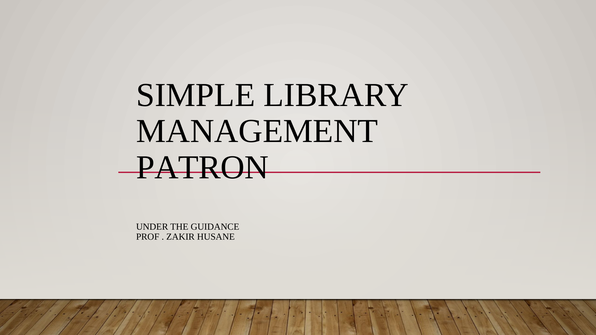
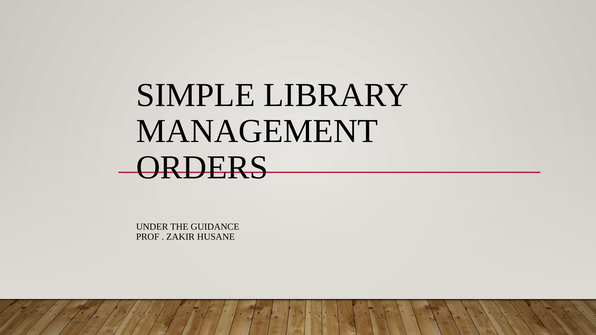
PATRON: PATRON -> ORDERS (202, 167)
